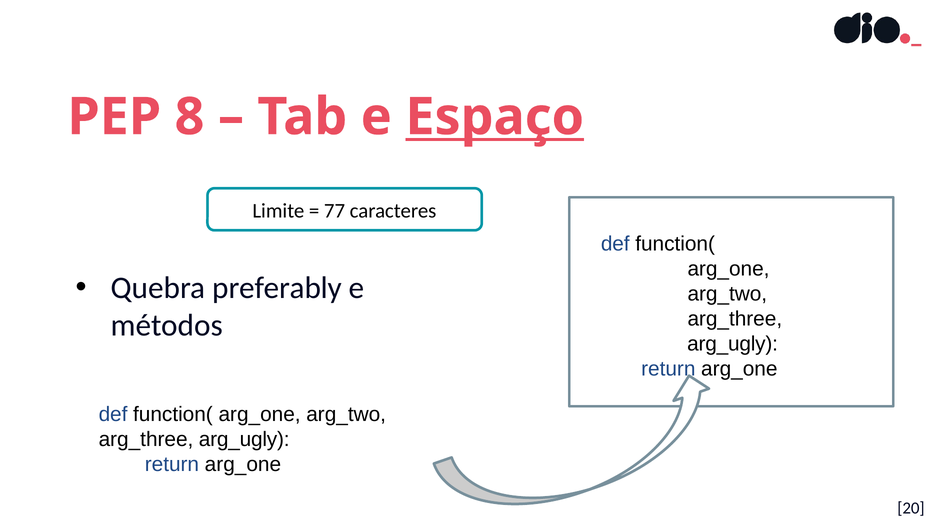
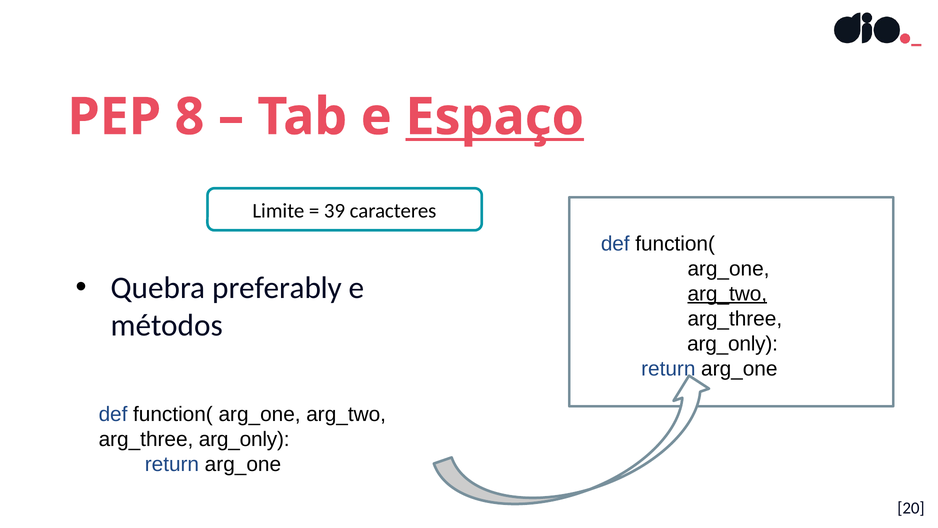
77: 77 -> 39 (335, 211)
arg_two underline: none -> present (727, 293)
arg_ugly: arg_ugly -> arg_only (733, 343)
arg_ugly: arg_ugly -> arg_only (244, 439)
